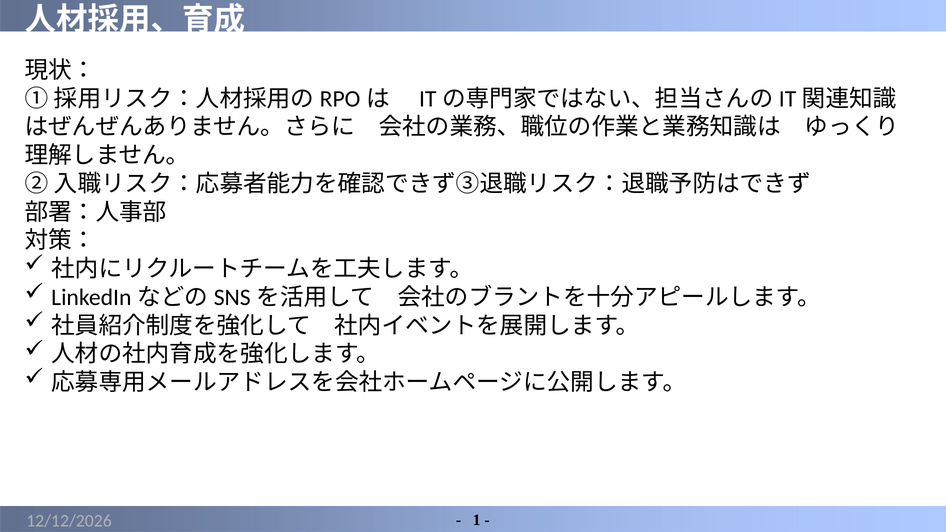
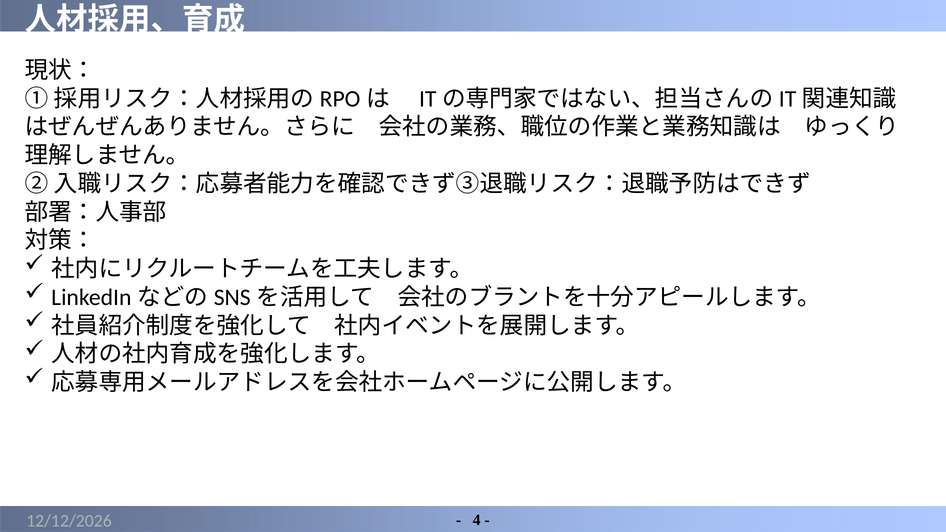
1: 1 -> 4 (477, 520)
